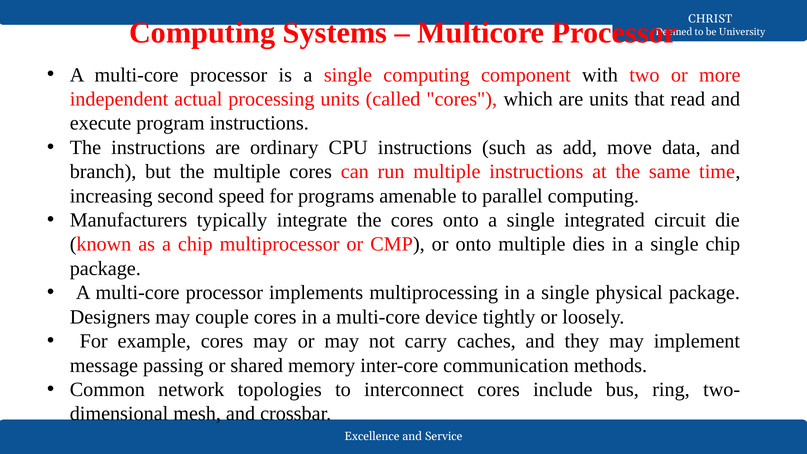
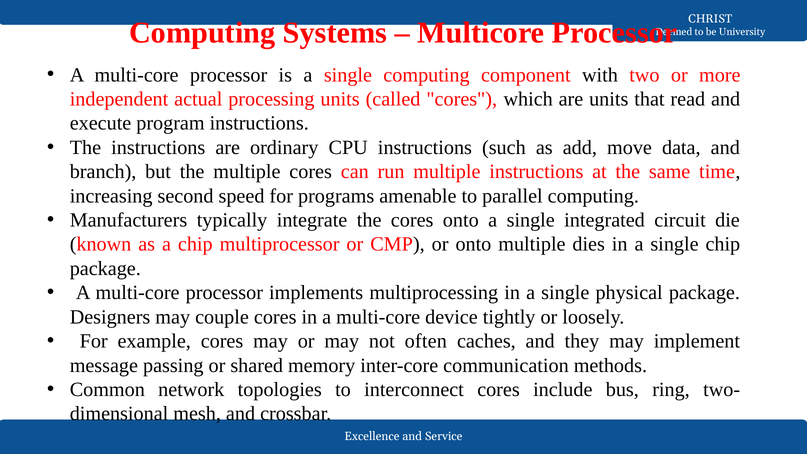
carry: carry -> often (426, 341)
